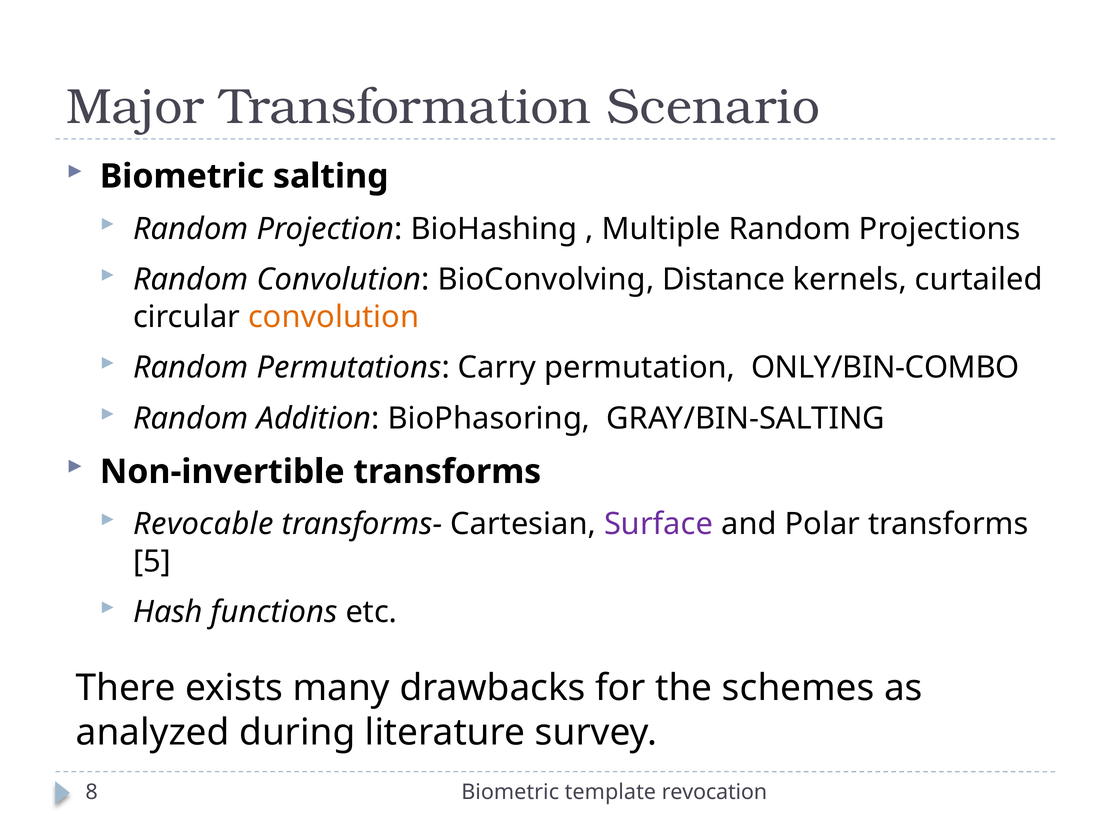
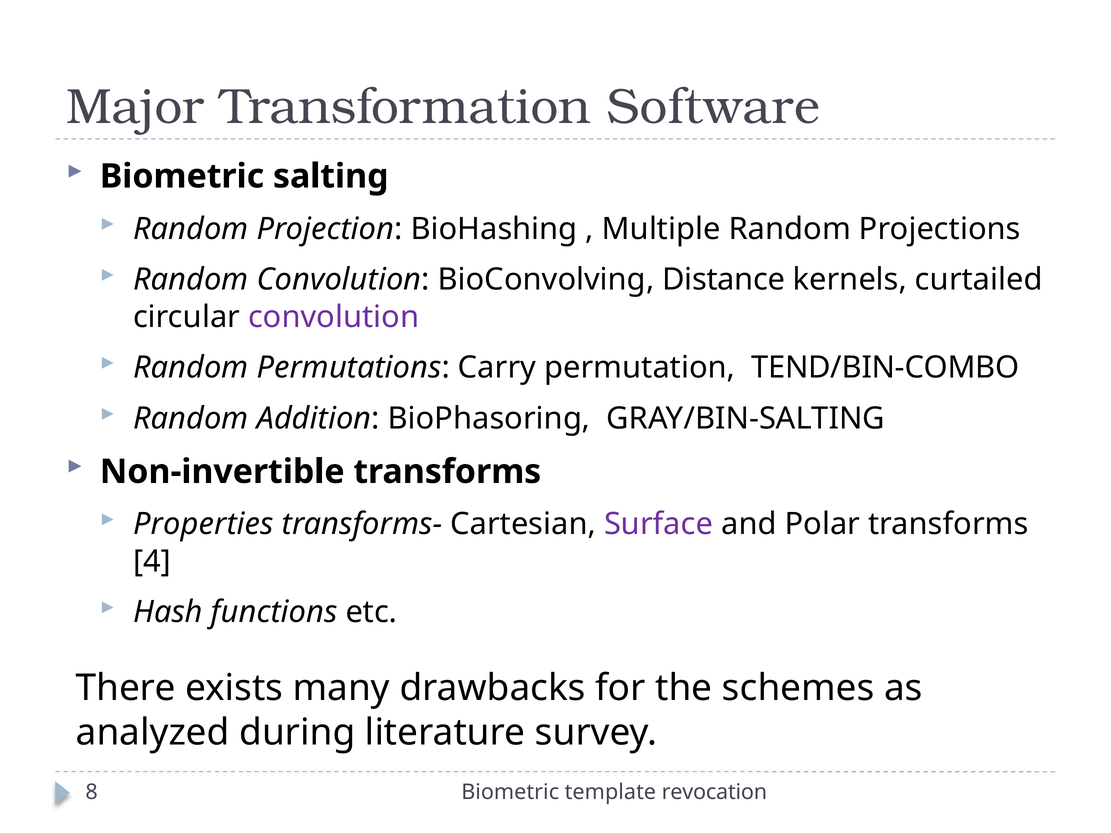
Scenario: Scenario -> Software (713, 107)
convolution colour: orange -> purple (334, 317)
ONLY/BIN-COMBO: ONLY/BIN-COMBO -> TEND/BIN-COMBO (885, 368)
Revocable: Revocable -> Properties (203, 524)
5: 5 -> 4 (152, 561)
